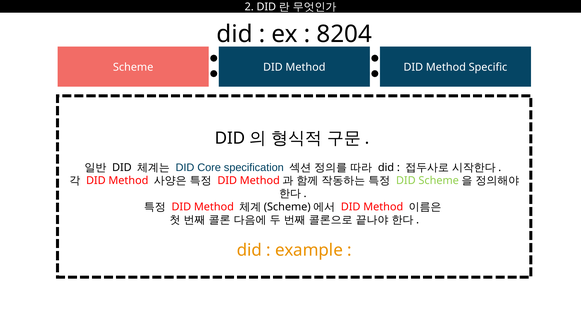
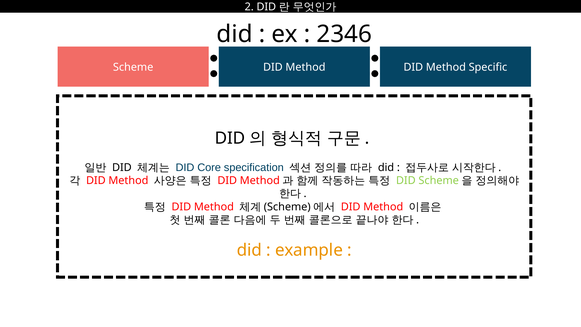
8204: 8204 -> 2346 (344, 34)
